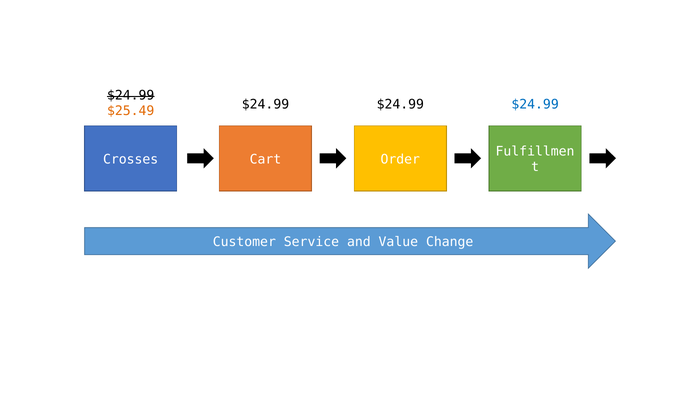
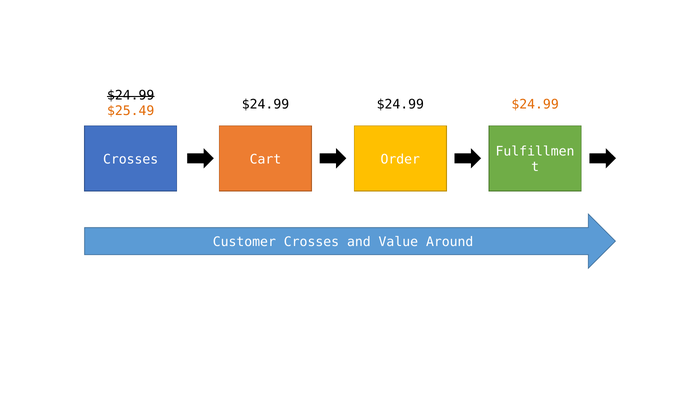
$24.99 colour: blue -> orange (535, 104)
Customer Service: Service -> Crosses (311, 242)
Change: Change -> Around (450, 242)
